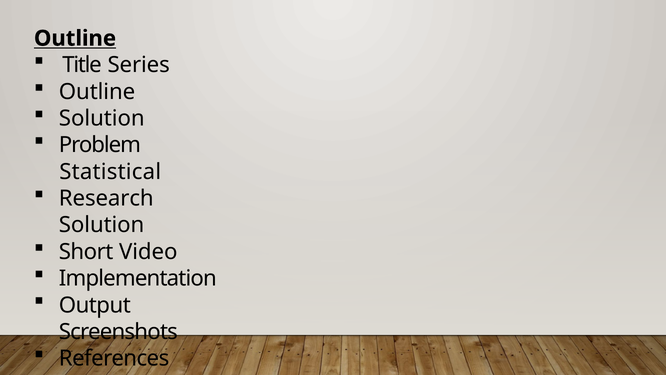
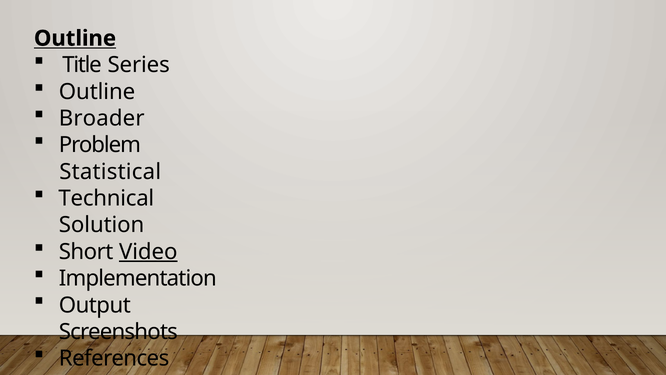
Solution: Solution -> Broader (102, 118)
Research: Research -> Technical (106, 198)
Video underline: none -> present (148, 252)
